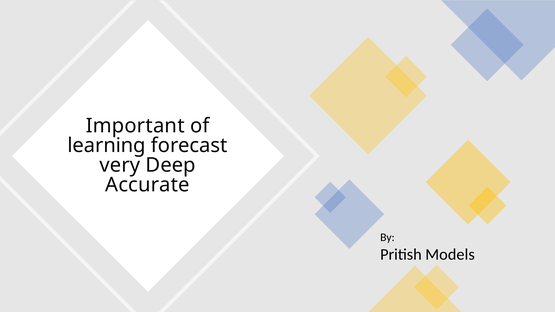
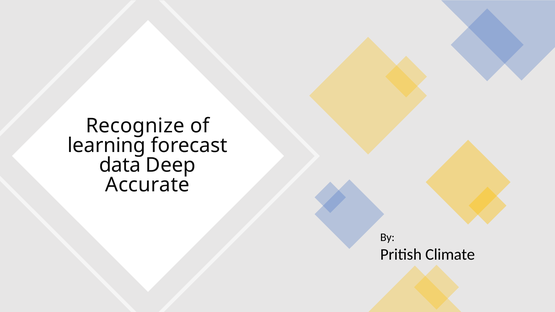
Important: Important -> Recognize (135, 126)
very: very -> data (120, 165)
Models: Models -> Climate (450, 255)
